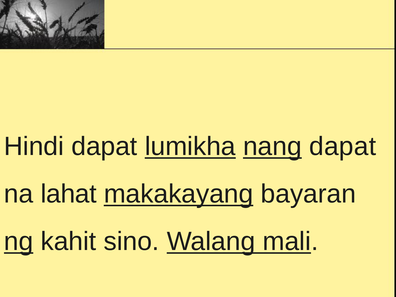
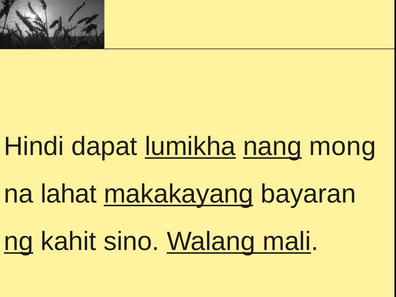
nang dapat: dapat -> mong (343, 146)
